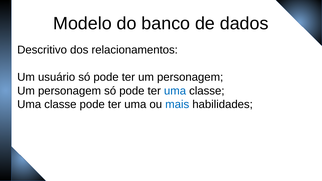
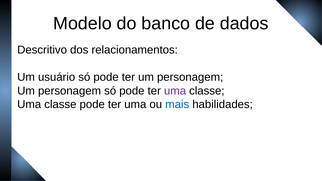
uma colour: blue -> purple (175, 91)
